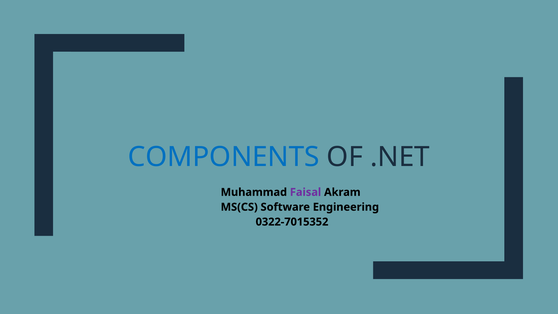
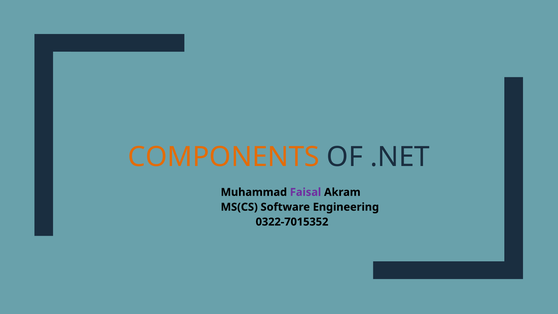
COMPONENTS colour: blue -> orange (224, 157)
